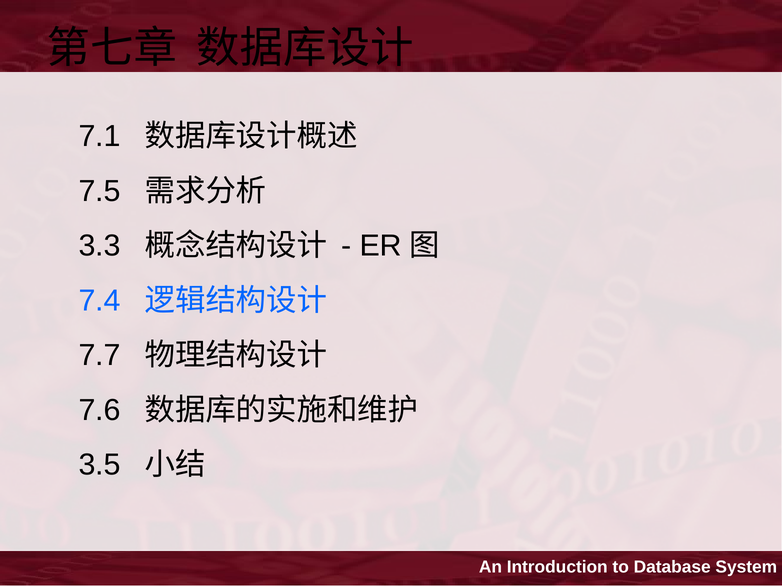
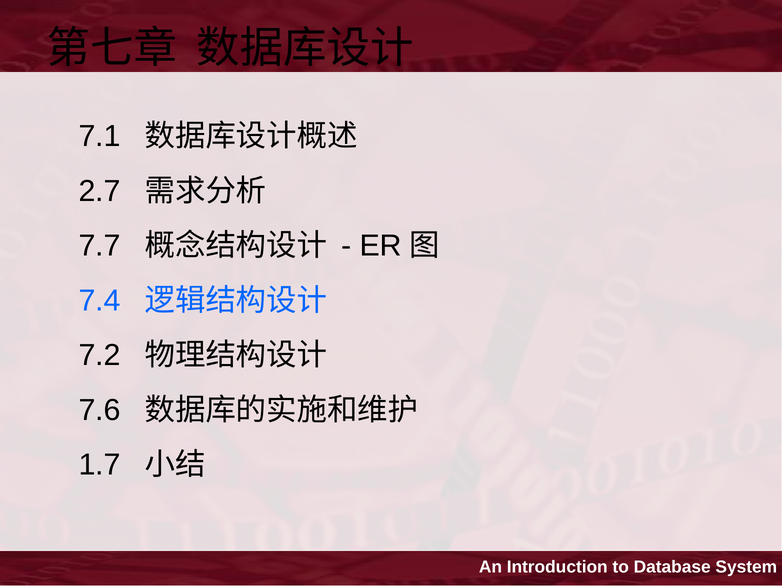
7.5: 7.5 -> 2.7 (100, 191)
3.3: 3.3 -> 7.7 (100, 246)
7.7: 7.7 -> 7.2 (100, 356)
3.5: 3.5 -> 1.7 (100, 465)
